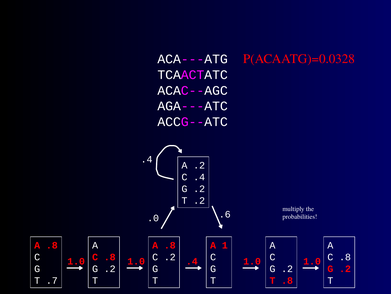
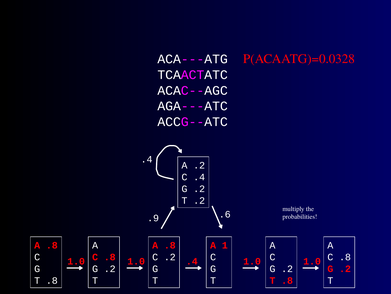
.0: .0 -> .9 (153, 218)
.7: .7 -> .8 (52, 280)
